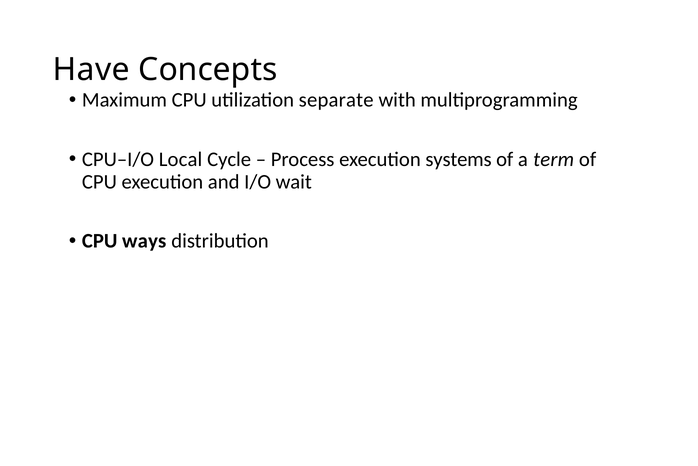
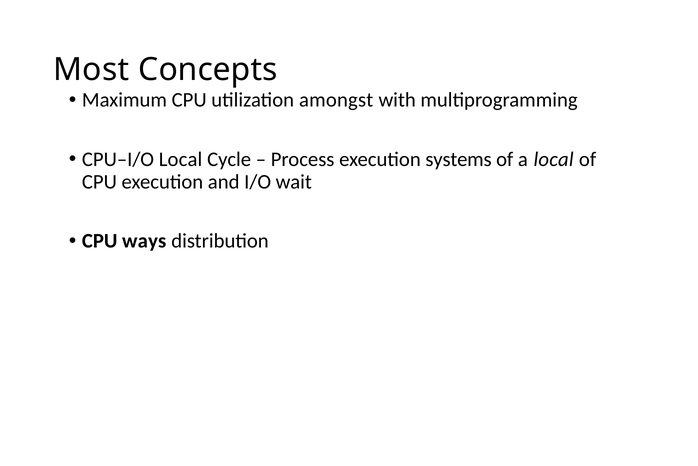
Have: Have -> Most (91, 70)
separate: separate -> amongst (336, 100)
a term: term -> local (554, 159)
